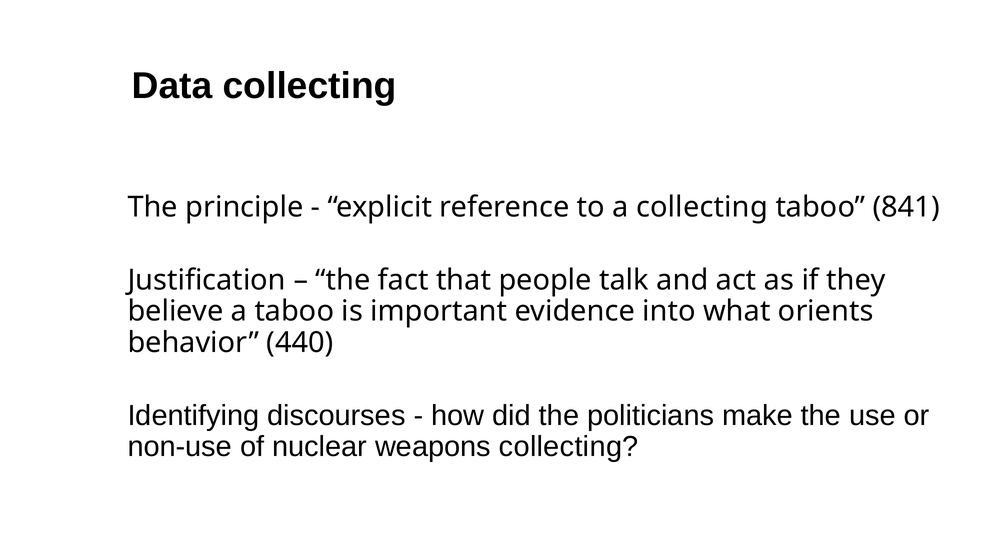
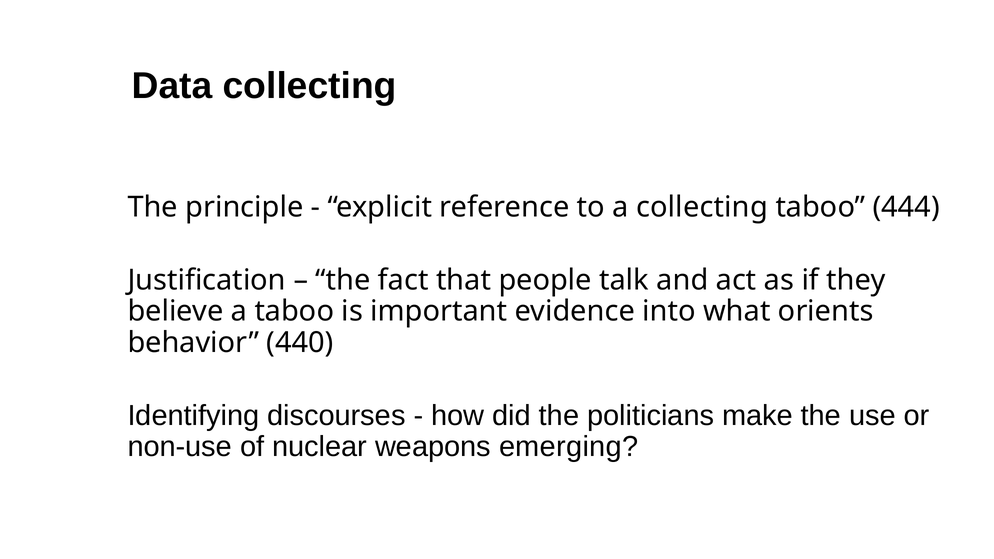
841: 841 -> 444 (906, 207)
weapons collecting: collecting -> emerging (569, 447)
